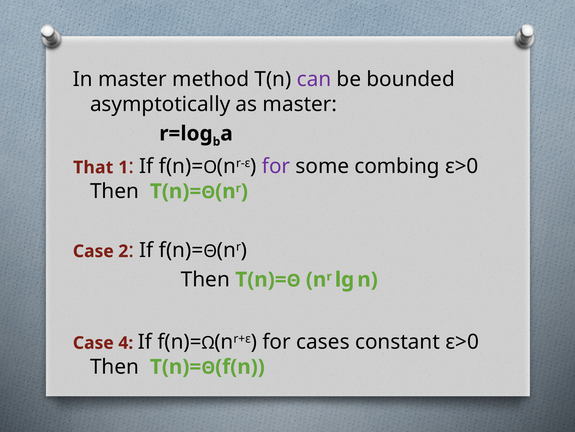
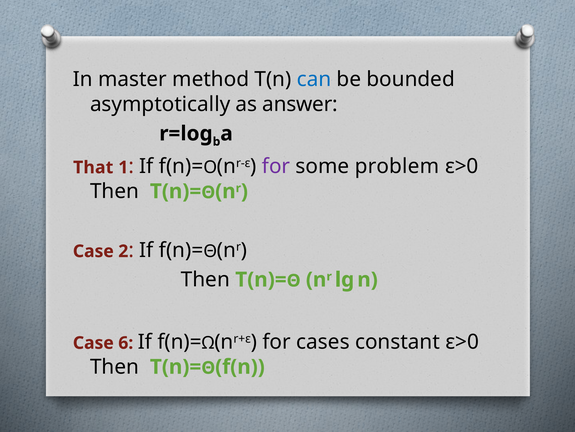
can colour: purple -> blue (314, 79)
as master: master -> answer (300, 104)
combing: combing -> problem (397, 166)
4: 4 -> 6 (126, 342)
